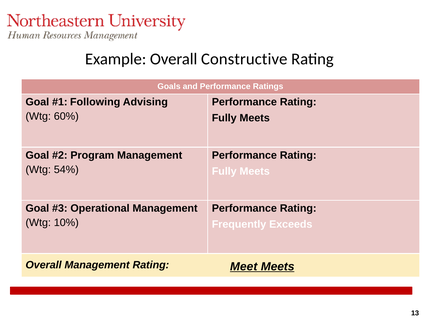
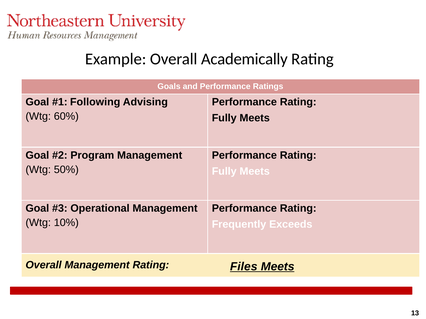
Constructive: Constructive -> Academically (244, 59)
54%: 54% -> 50% (66, 170)
Meet: Meet -> Files (244, 267)
